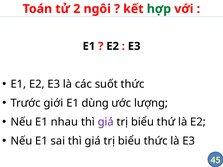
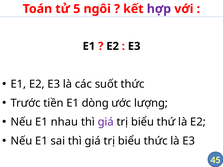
2: 2 -> 5 (77, 9)
hợp colour: green -> purple (159, 9)
giới: giới -> tiền (53, 103)
dùng: dùng -> dòng (95, 103)
